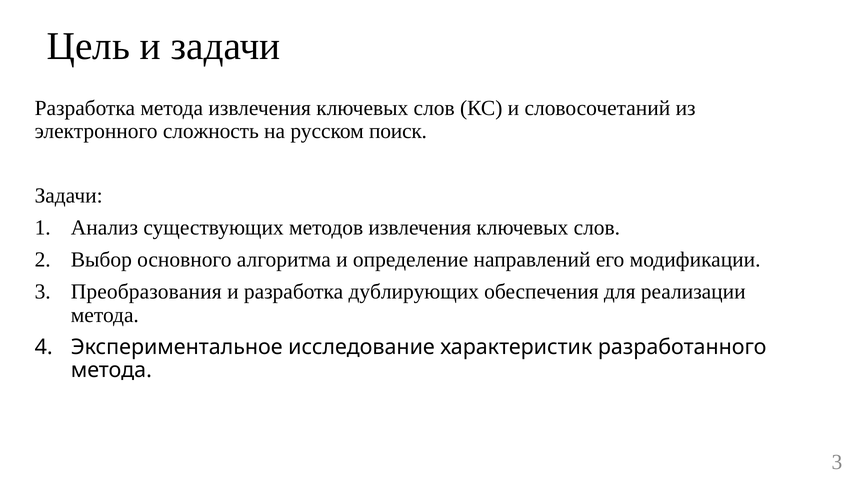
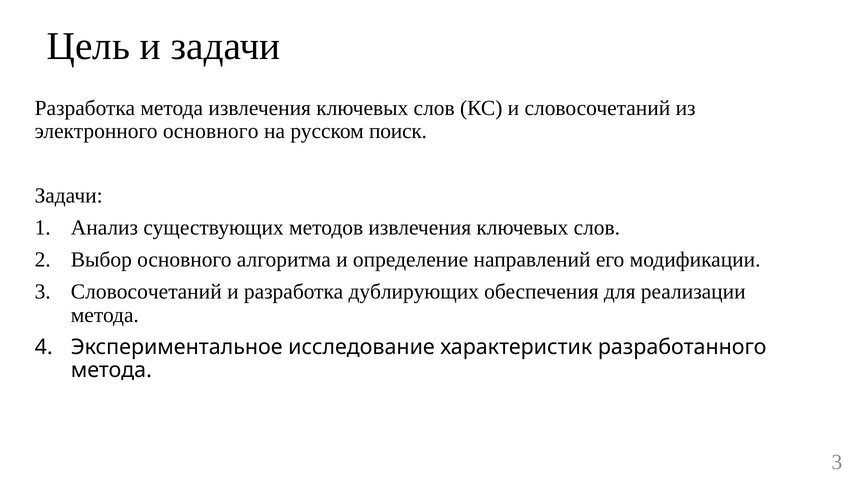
электронного сложность: сложность -> основного (211, 131)
3 Преобразования: Преобразования -> Словосочетаний (146, 292)
